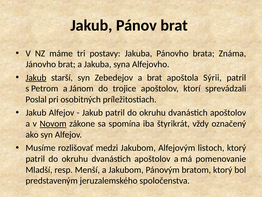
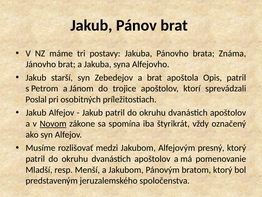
Jakub underline: present -> none (36, 77)
Sýrii: Sýrii -> Opis (213, 77)
listoch: listoch -> presný (211, 148)
